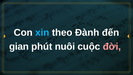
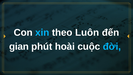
Đành: Đành -> Luôn (87, 32)
nuôi: nuôi -> hoài (65, 46)
đời colour: pink -> light blue (112, 46)
